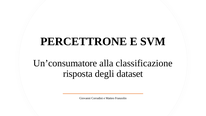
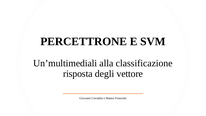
Un’consumatore: Un’consumatore -> Un’multimediali (65, 63)
dataset: dataset -> vettore (130, 74)
